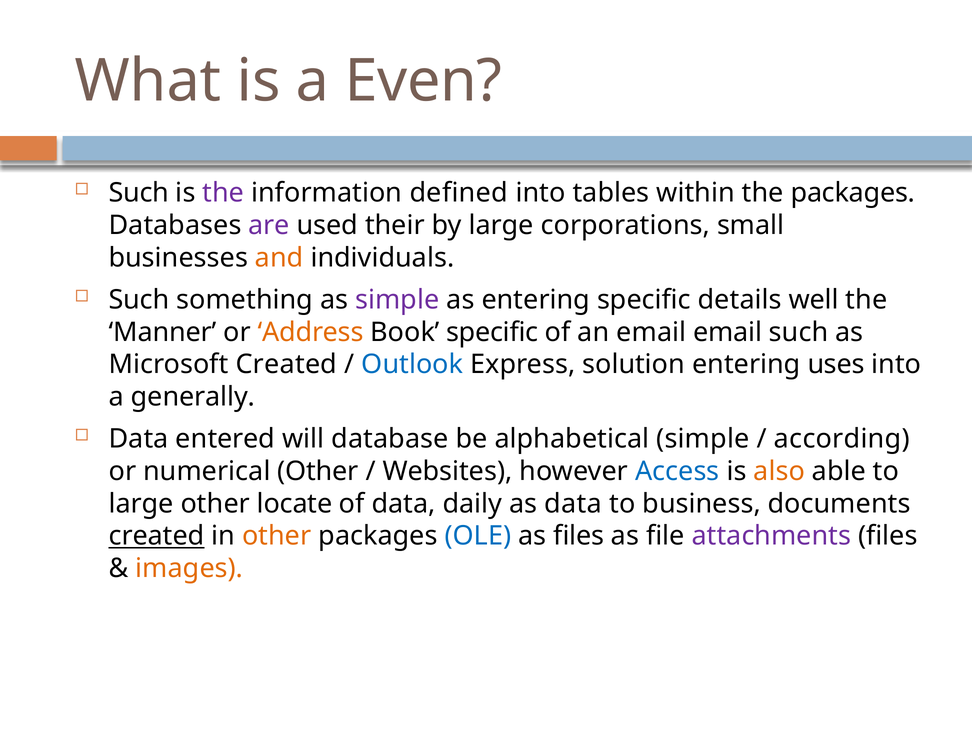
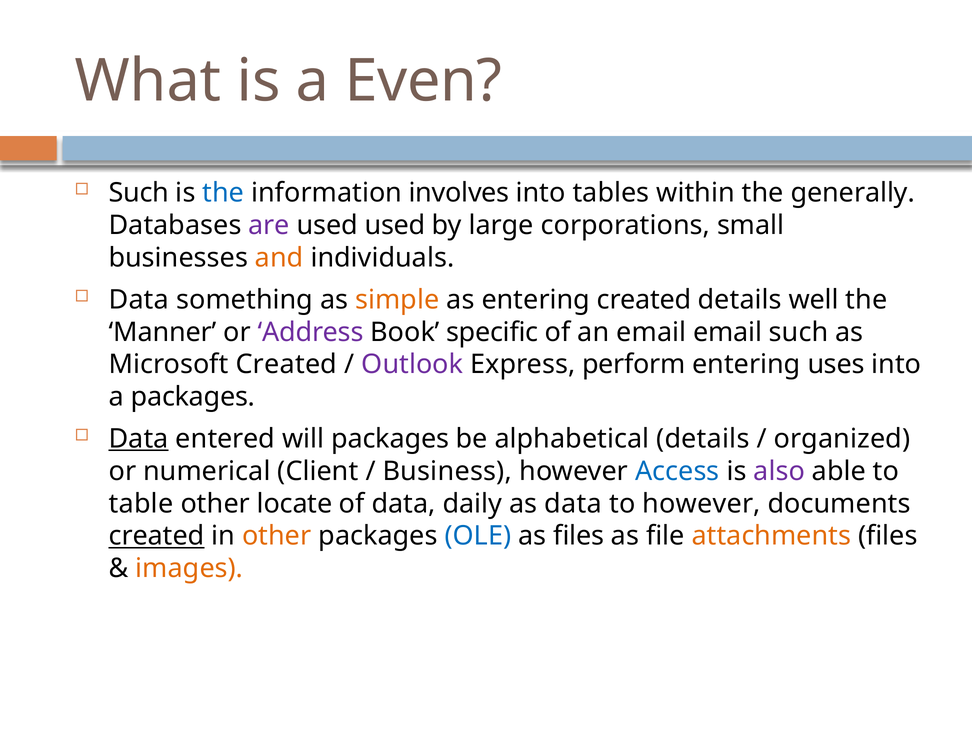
the colour: purple -> blue (223, 193)
defined: defined -> involves (459, 193)
the packages: packages -> generally (853, 193)
used their: their -> used (395, 225)
Such: Such -> Data (139, 300)
simple colour: purple -> orange (397, 300)
entering specific: specific -> created (644, 300)
Address colour: orange -> purple (311, 332)
Outlook colour: blue -> purple (412, 365)
solution: solution -> perform (634, 365)
a generally: generally -> packages (193, 397)
Data underline: none -> present (139, 439)
will database: database -> packages (390, 439)
alphabetical simple: simple -> details (703, 439)
according: according -> organized (842, 439)
numerical Other: Other -> Client (318, 471)
Websites: Websites -> Business (447, 471)
also colour: orange -> purple (779, 471)
large: large -> table (141, 504)
to business: business -> however (702, 504)
attachments colour: purple -> orange (771, 536)
